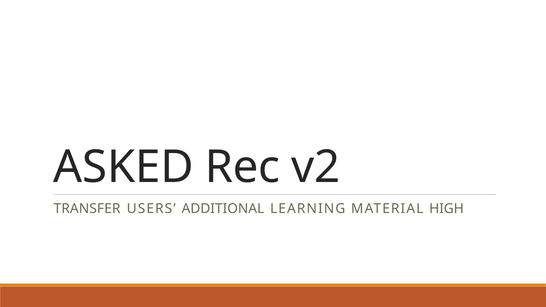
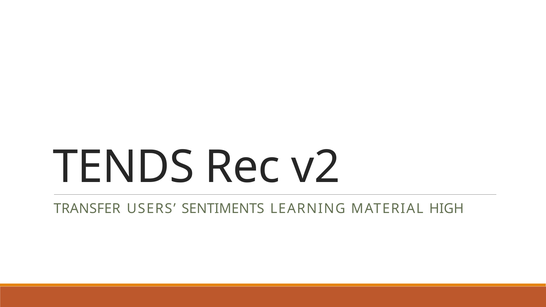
ASKED: ASKED -> TENDS (124, 167)
ADDITIONAL: ADDITIONAL -> SENTIMENTS (223, 209)
